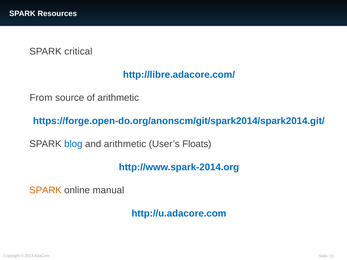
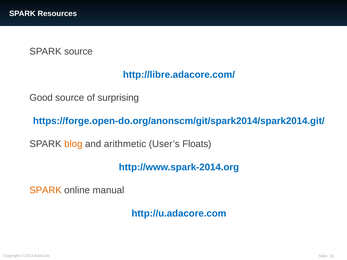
SPARK critical: critical -> source (78, 52)
From: From -> Good (41, 98)
of arithmetic: arithmetic -> surprising (118, 98)
blog colour: blue -> orange (73, 144)
